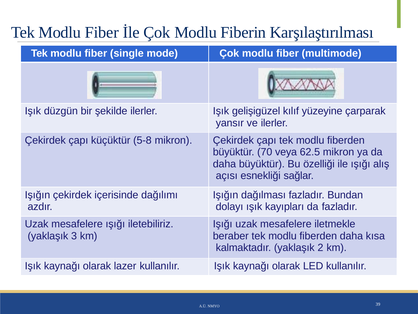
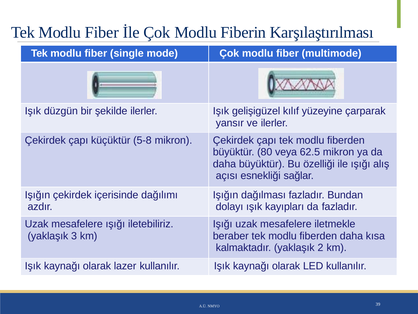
70: 70 -> 80 (265, 152)
